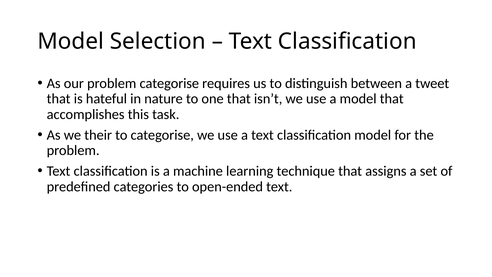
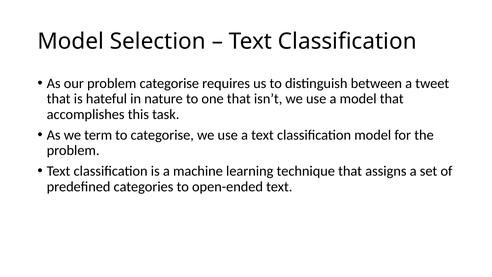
their: their -> term (98, 135)
